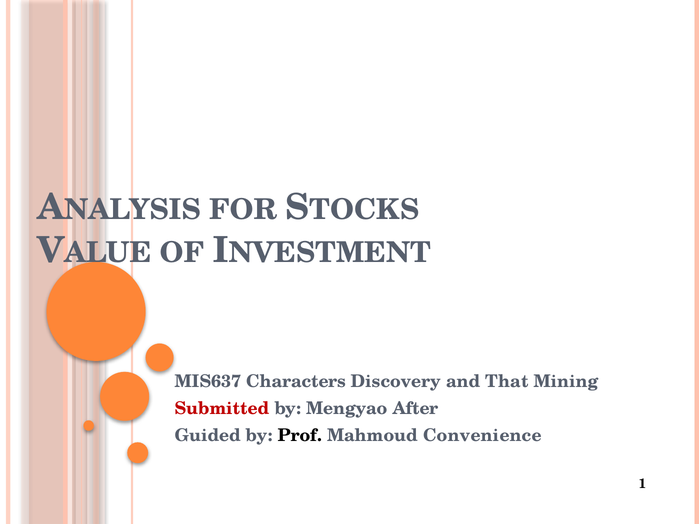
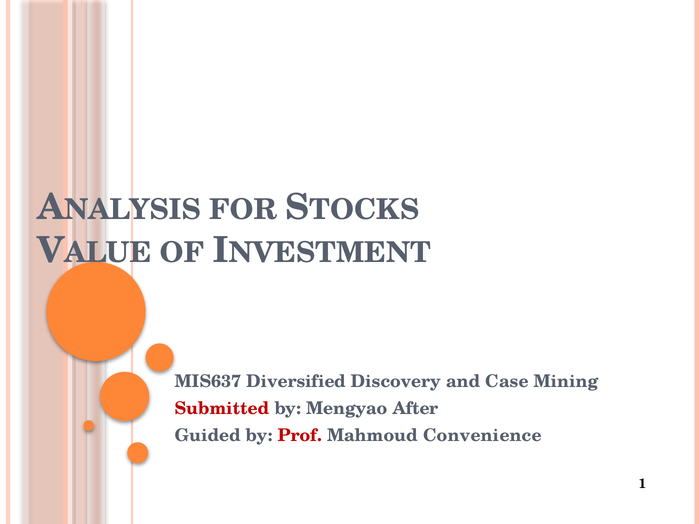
Characters: Characters -> Diversified (296, 382)
That: That -> Case (507, 382)
Prof colour: black -> red (300, 435)
